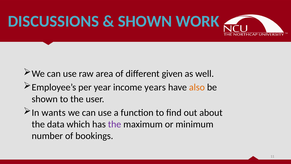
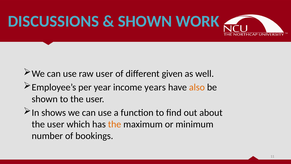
raw area: area -> user (104, 74)
wants: wants -> shows (54, 112)
data: data -> user (56, 124)
the colour: purple -> orange (115, 124)
